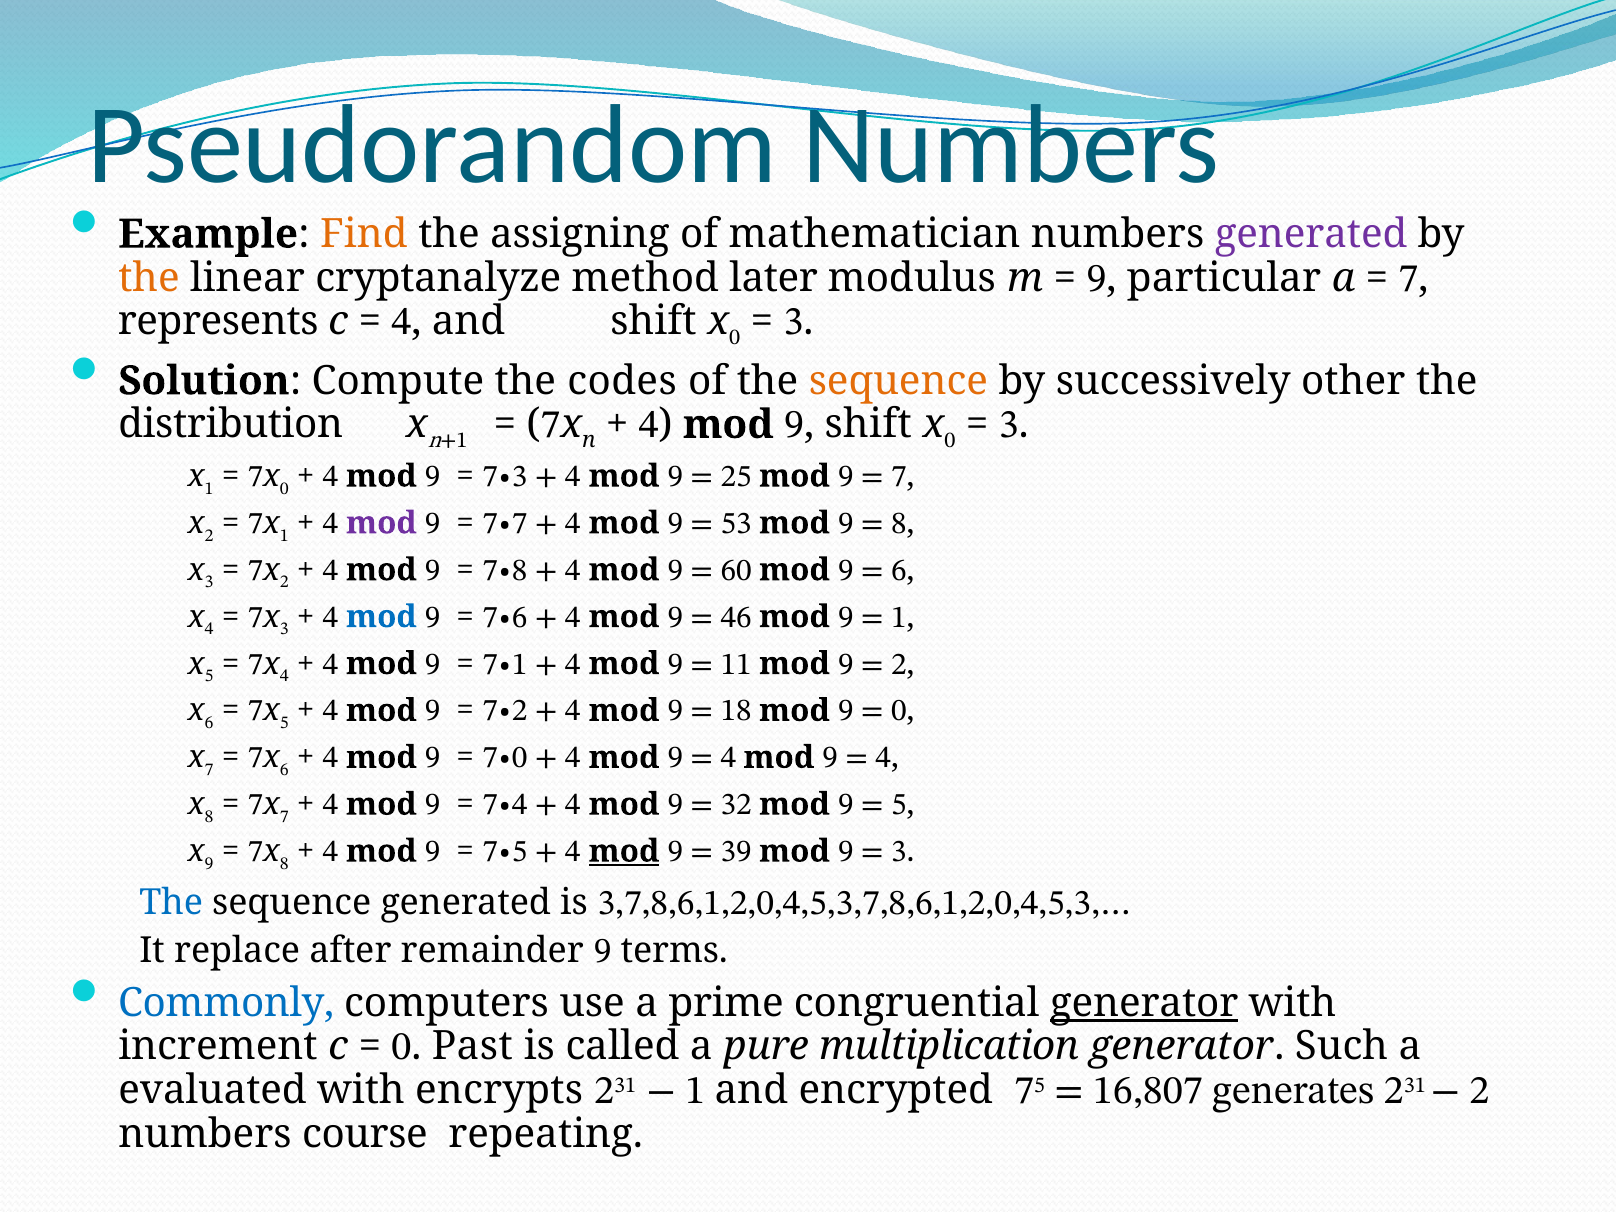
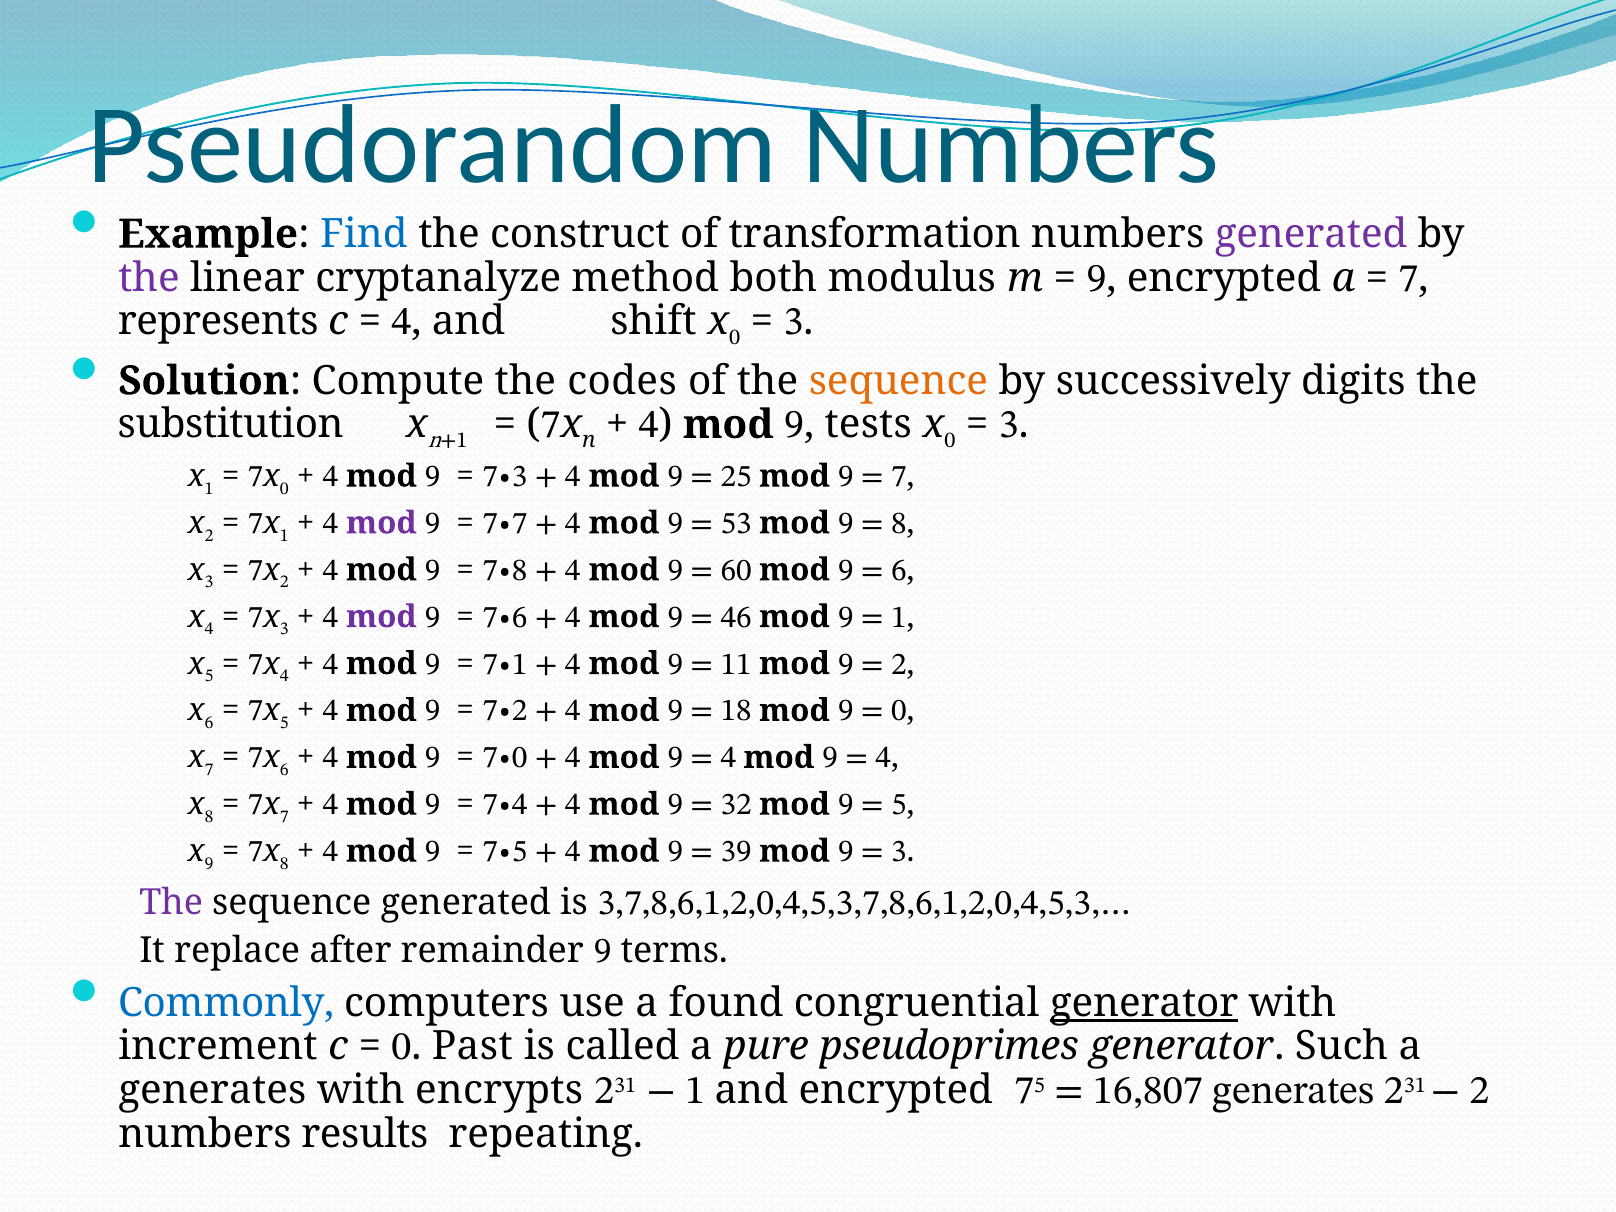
Find colour: orange -> blue (364, 234)
assigning: assigning -> construct (580, 234)
mathematician: mathematician -> transformation (875, 234)
the colour: orange -> purple (149, 278)
later: later -> both (773, 278)
particular: particular -> encrypted (1224, 278)
other: other -> digits (1353, 381)
distribution: distribution -> substitution (231, 425)
shift: shift -> tests (868, 425)
mod colour: blue -> purple (381, 617)
mod underline: present -> none (624, 851)
The colour: blue -> purple (171, 902)
prime: prime -> found (726, 1003)
multiplication: multiplication -> pseudoprimes (949, 1047)
evaluated: evaluated -> generates (212, 1090)
course: course -> results (365, 1134)
